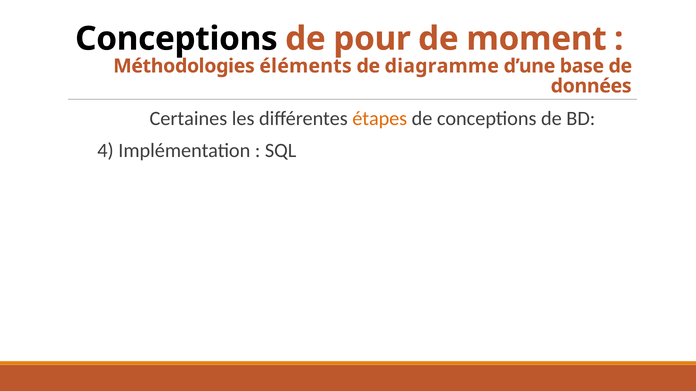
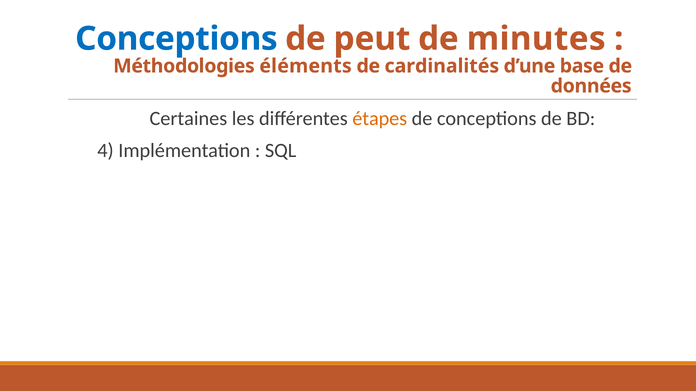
Conceptions colour: black -> blue (176, 39)
pour: pour -> peut (372, 39)
moment: moment -> minutes (536, 39)
diagramme: diagramme -> cardinalités (442, 66)
